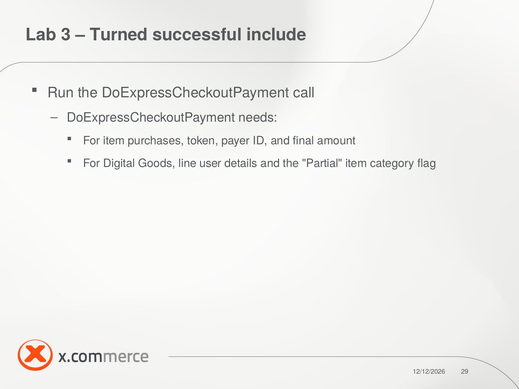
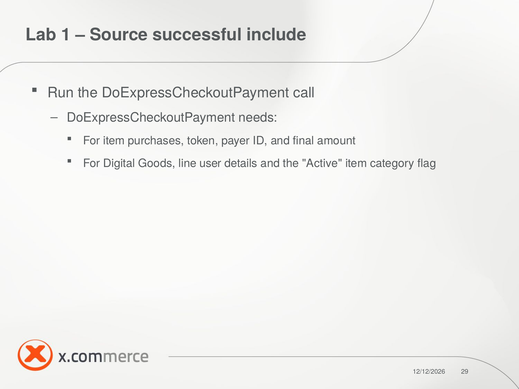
3: 3 -> 1 (66, 35)
Turned: Turned -> Source (119, 35)
Partial: Partial -> Active (322, 163)
